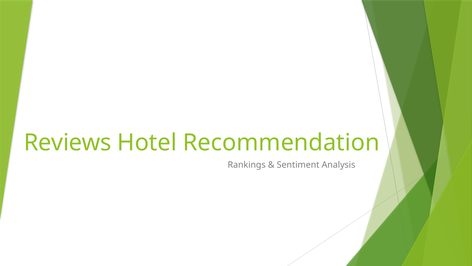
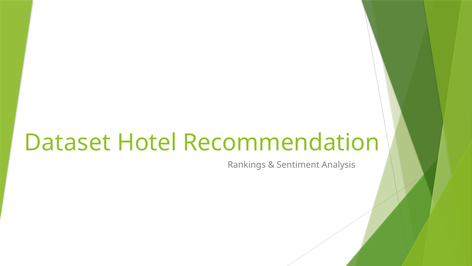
Reviews: Reviews -> Dataset (67, 143)
